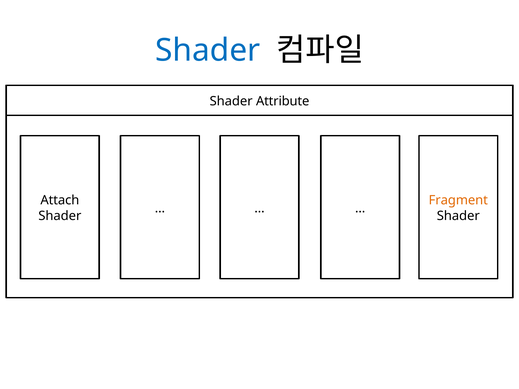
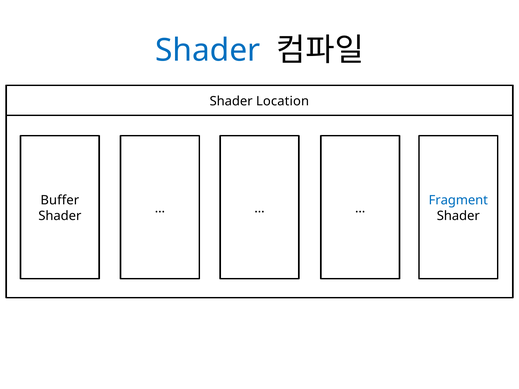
Attribute: Attribute -> Location (283, 101)
Attach: Attach -> Buffer (60, 200)
Fragment colour: orange -> blue (458, 200)
